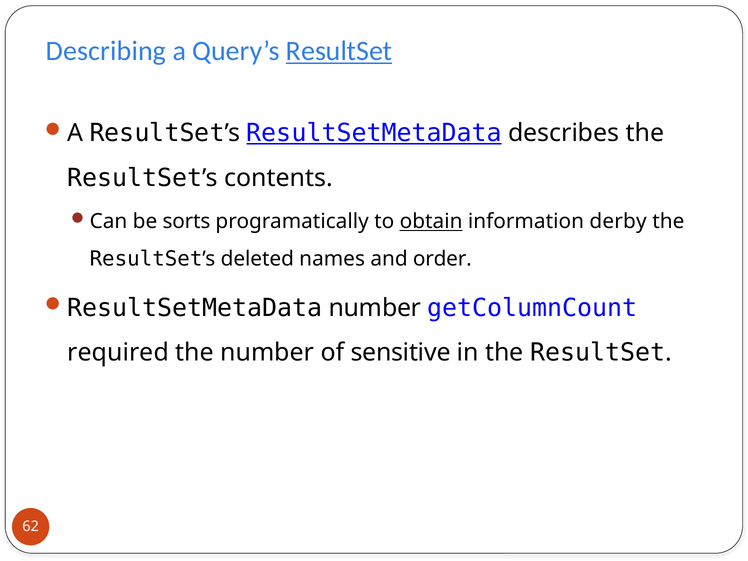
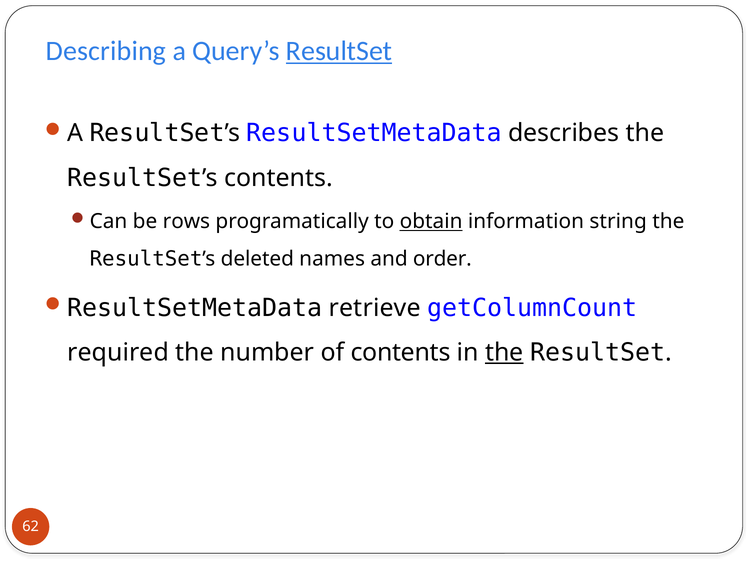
ResultSetMetaData underline: present -> none (374, 133)
sorts: sorts -> rows (186, 222)
derby: derby -> string (618, 222)
number: number -> retrieve (375, 308)
of sensitive: sensitive -> contents (401, 353)
the underline: none -> present (504, 353)
